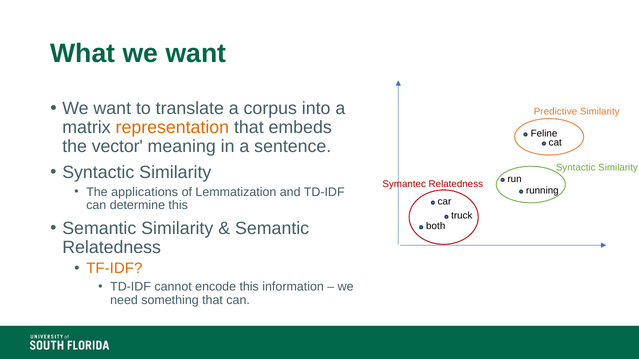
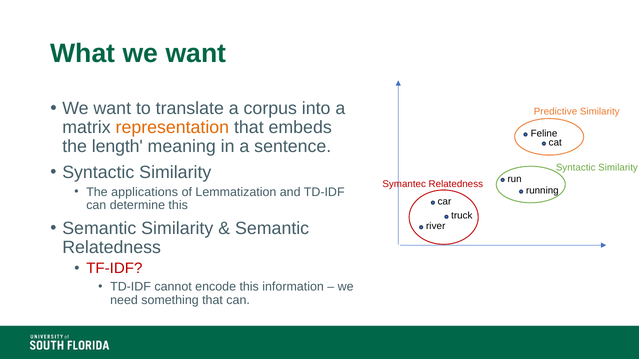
vector: vector -> length (117, 147)
both: both -> river (436, 226)
TF-IDF colour: orange -> red (114, 269)
